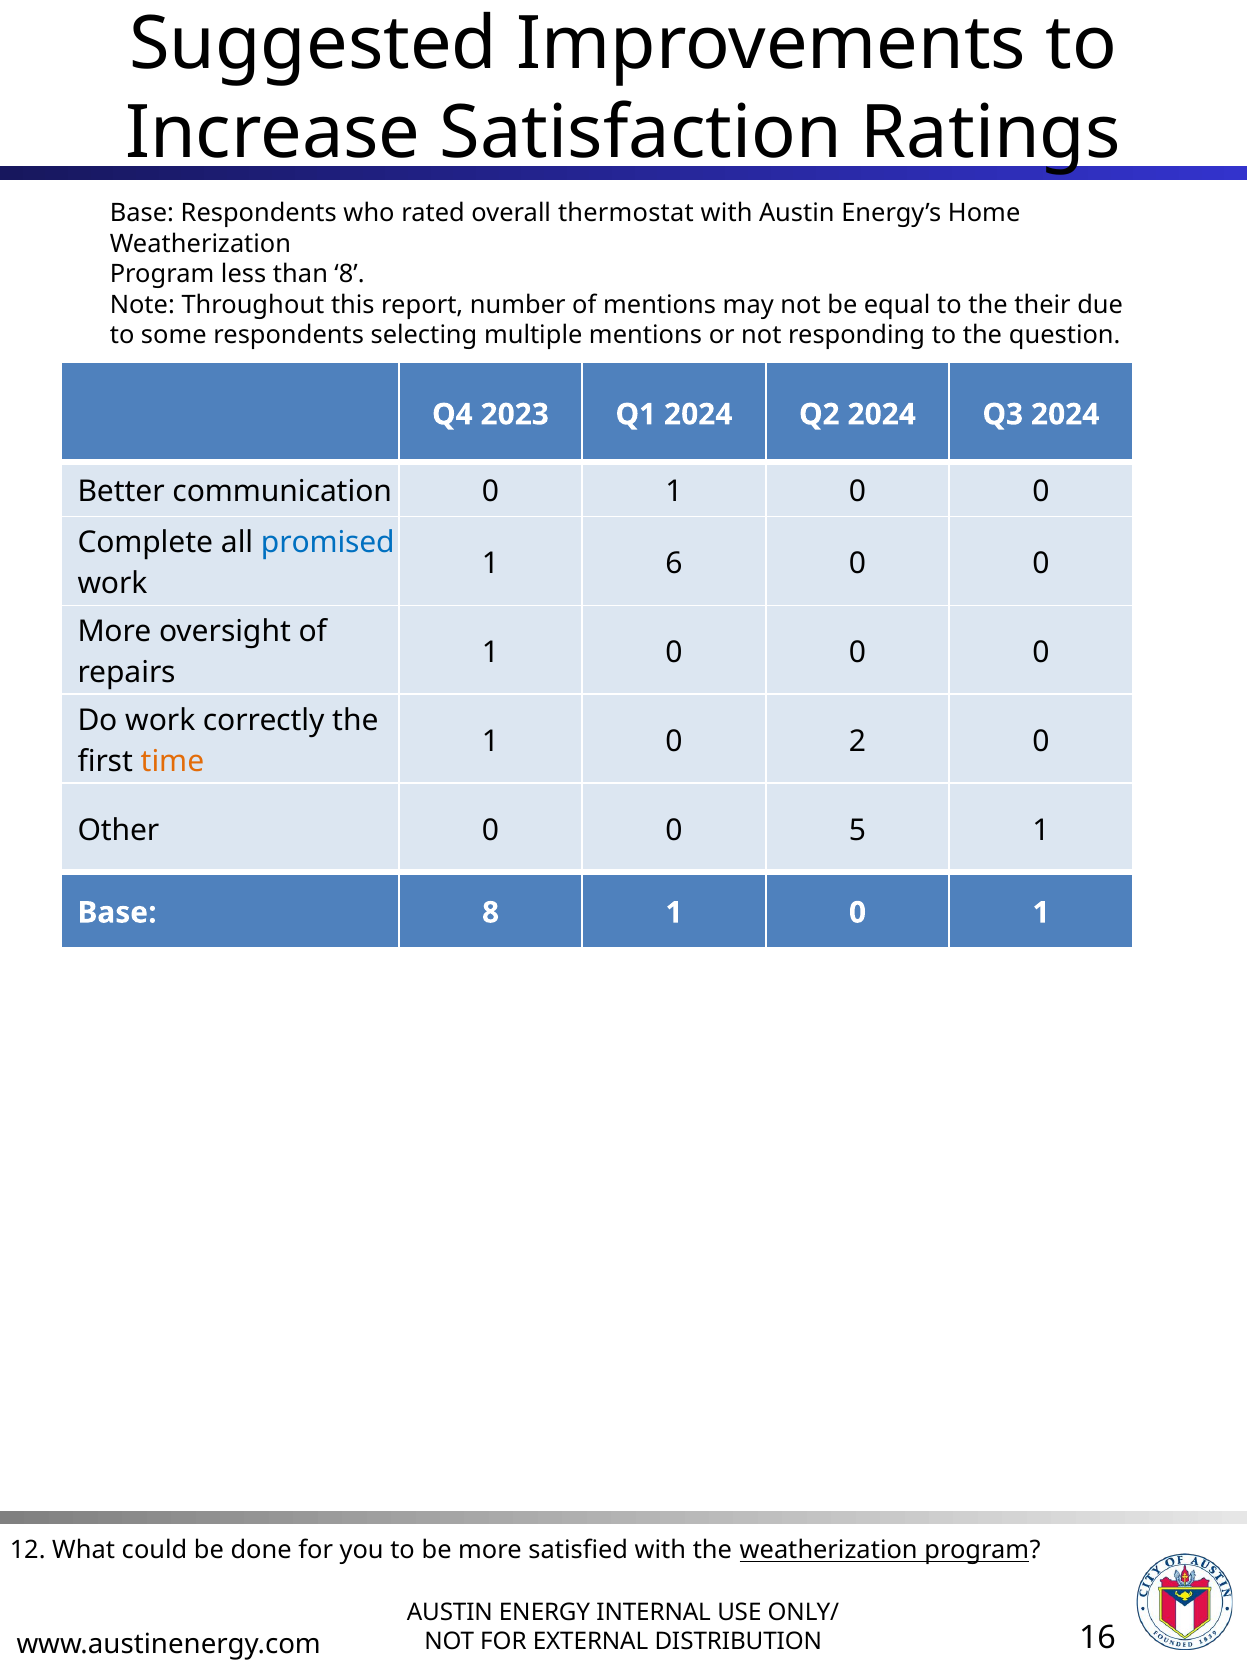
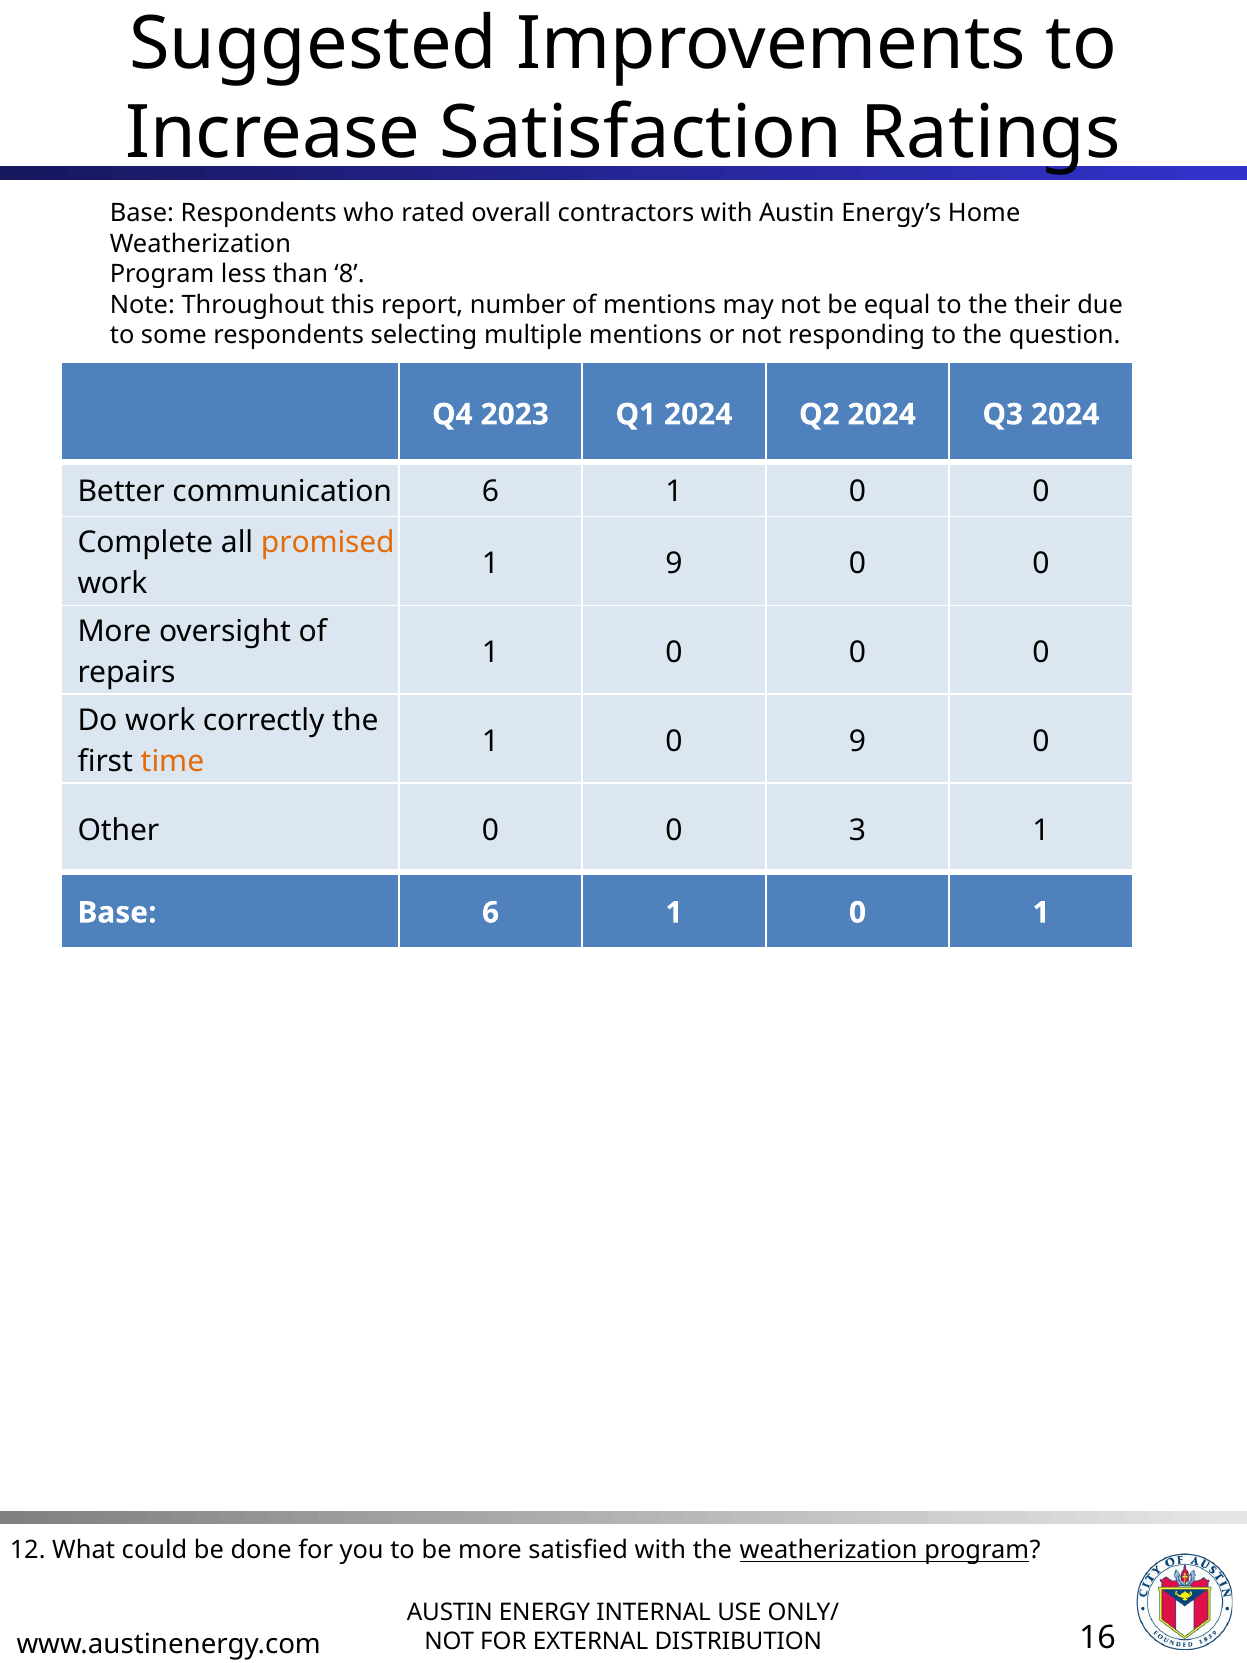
thermostat: thermostat -> contractors (626, 213)
communication 0: 0 -> 6 (491, 492)
promised colour: blue -> orange (328, 543)
1 6: 6 -> 9 (674, 563)
0 2: 2 -> 9 (858, 741)
5: 5 -> 3 (858, 830)
Base 8: 8 -> 6 (491, 912)
